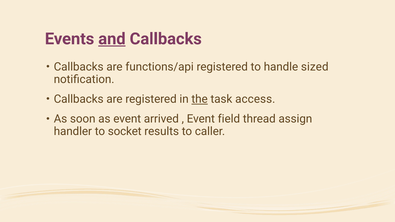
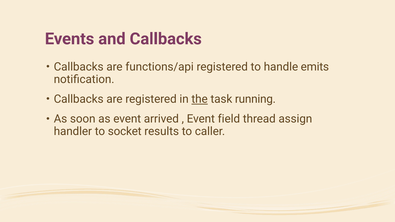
and underline: present -> none (112, 39)
sized: sized -> emits (315, 67)
access: access -> running (255, 99)
